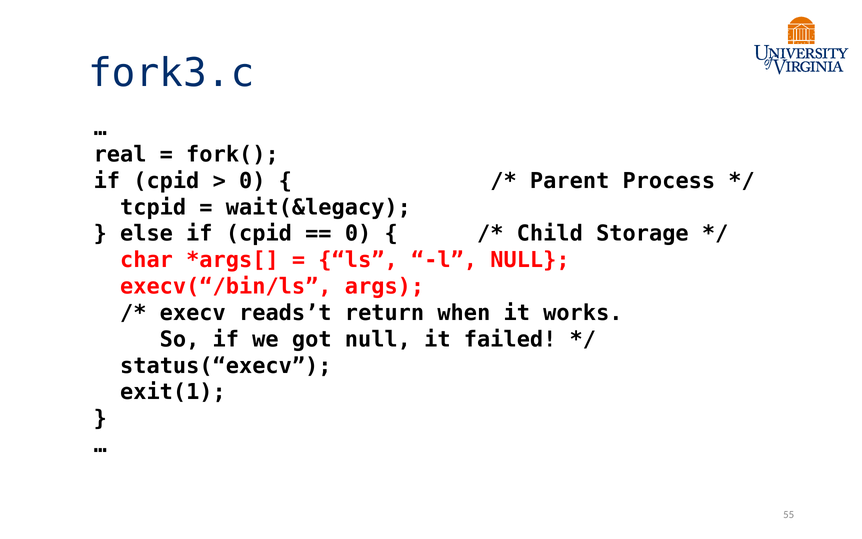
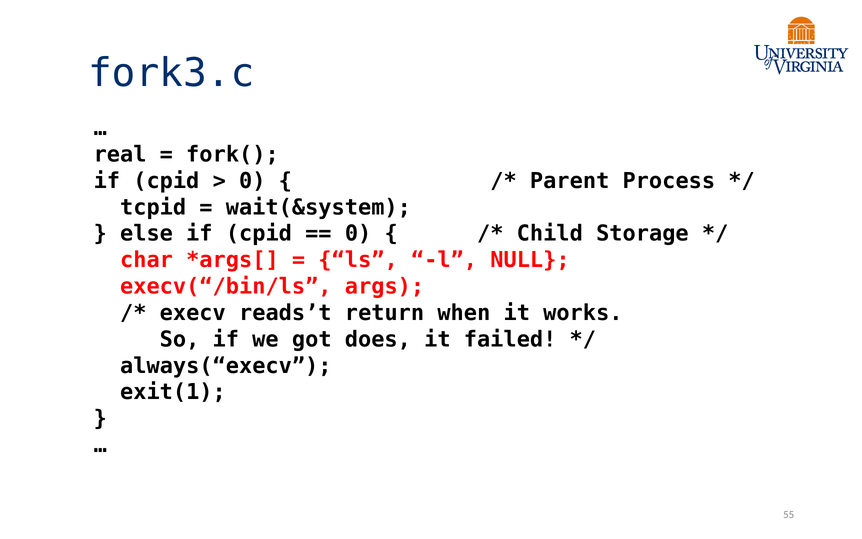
wait(&legacy: wait(&legacy -> wait(&system (318, 207)
got null: null -> does (378, 339)
status(“execv: status(“execv -> always(“execv (226, 366)
